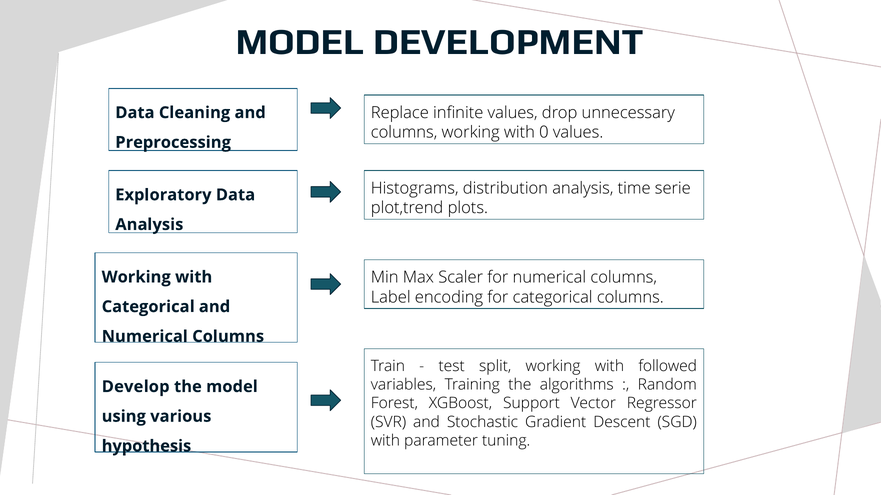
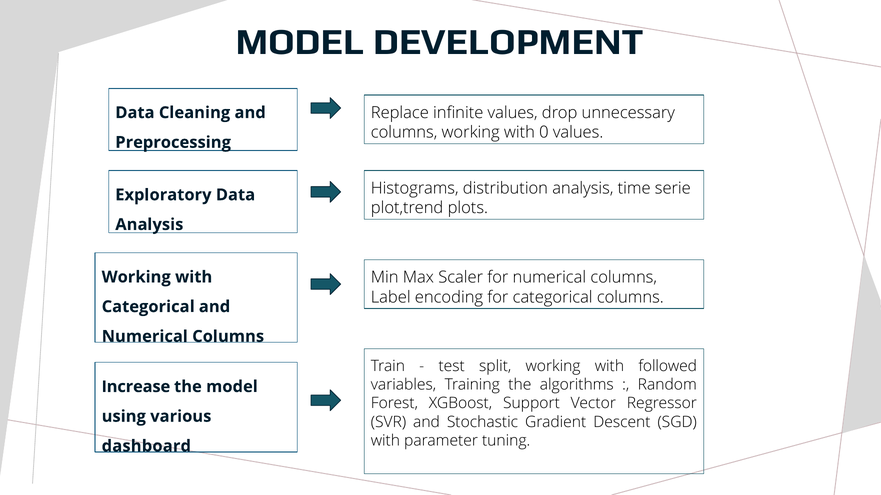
Develop: Develop -> Increase (136, 387)
hypothesis: hypothesis -> dashboard (146, 447)
